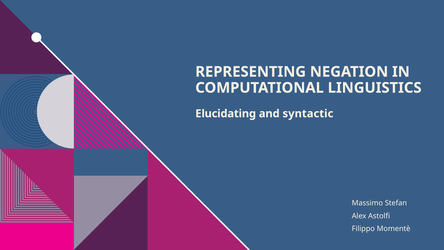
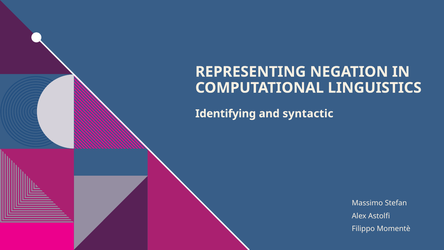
Elucidating: Elucidating -> Identifying (226, 114)
